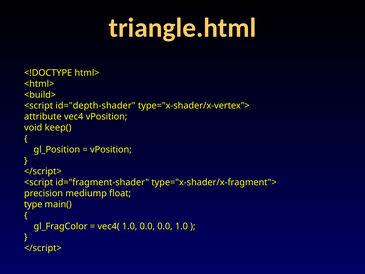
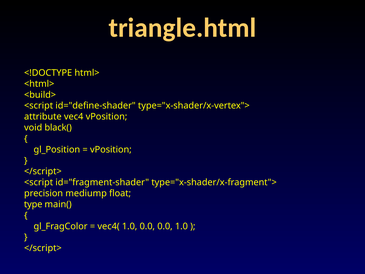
id="depth-shader: id="depth-shader -> id="define-shader (96, 106)
keep(: keep( -> black( (58, 128)
